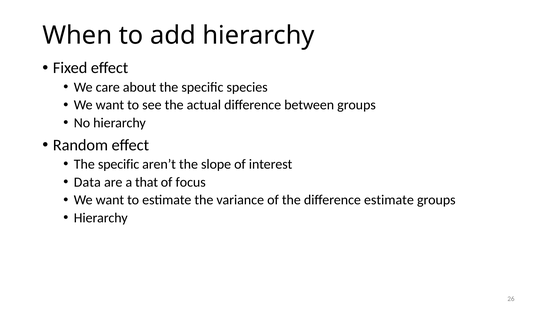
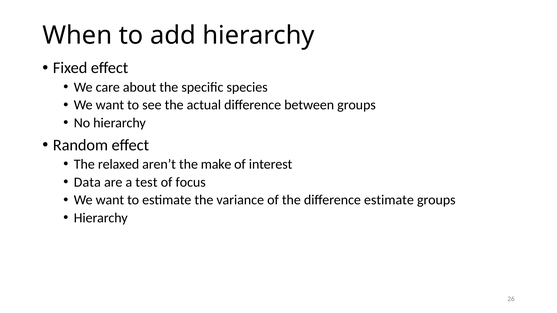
specific: specific -> relaxed (119, 164)
slope: slope -> make (216, 164)
that: that -> test (146, 182)
